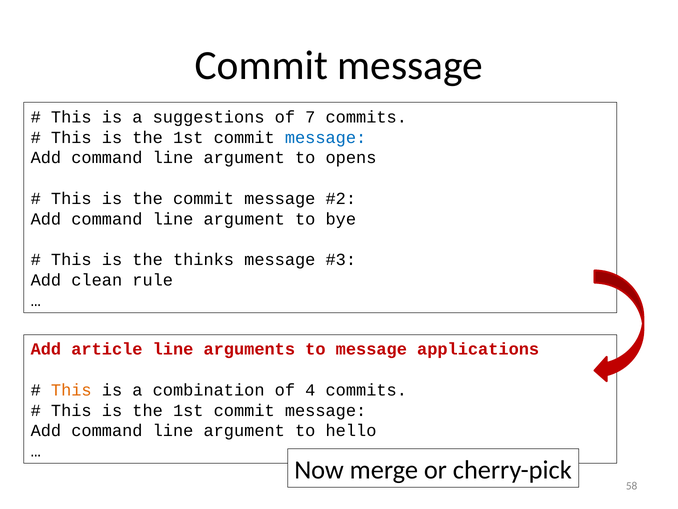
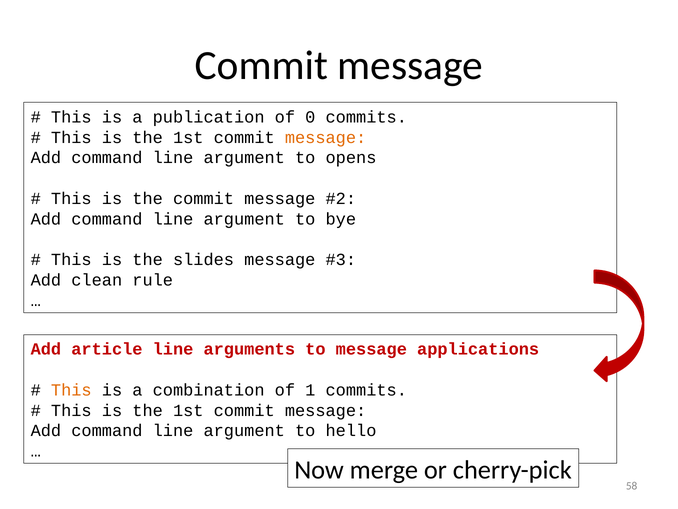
suggestions: suggestions -> publication (209, 117)
7: 7 -> 0 (310, 117)
message colour: blue -> orange (326, 137)
thinks: thinks -> slides (204, 259)
4: 4 -> 1 (310, 390)
